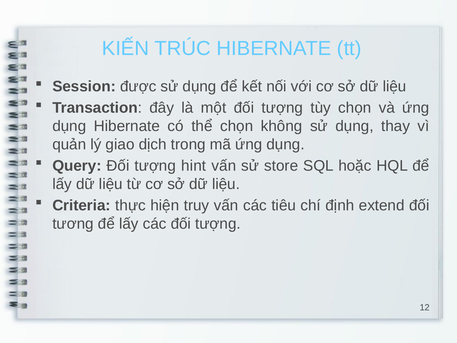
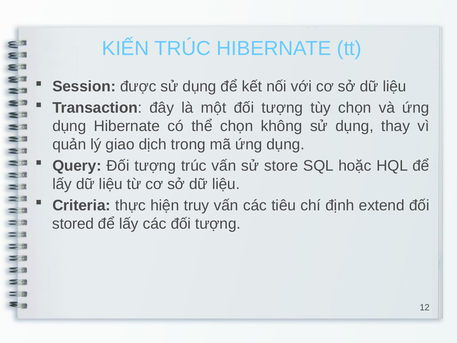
tượng hint: hint -> trúc (194, 166)
tương: tương -> stored (73, 223)
